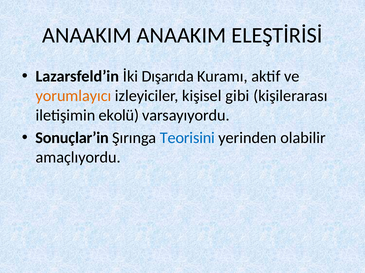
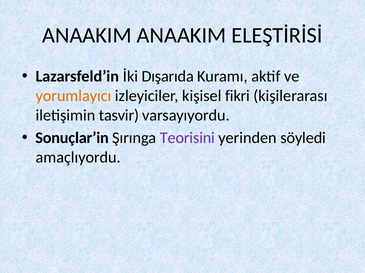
gibi: gibi -> fikri (238, 96)
ekolü: ekolü -> tasvir (119, 116)
Teorisini colour: blue -> purple (187, 138)
olabilir: olabilir -> söyledi (303, 138)
